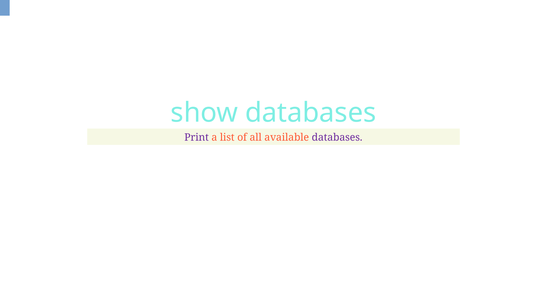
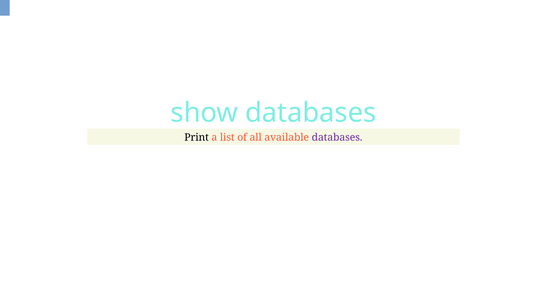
Print colour: purple -> black (197, 137)
